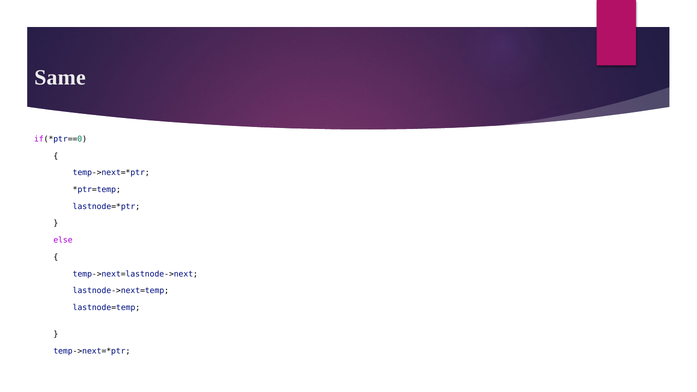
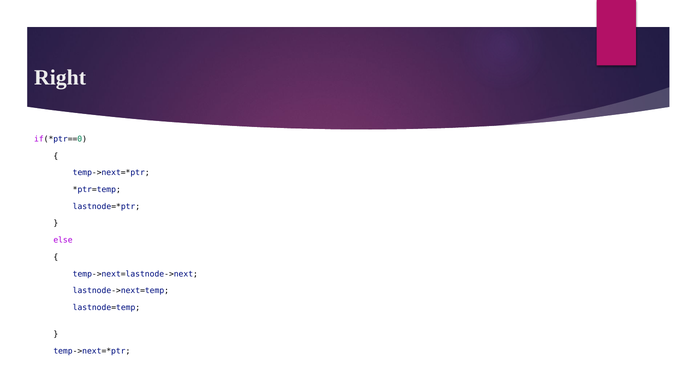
Same: Same -> Right (60, 77)
